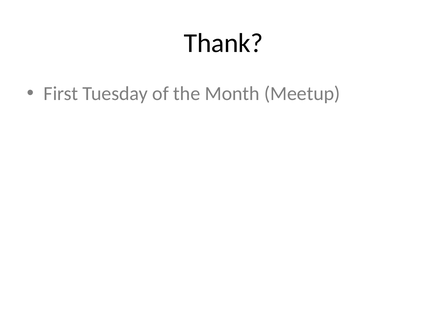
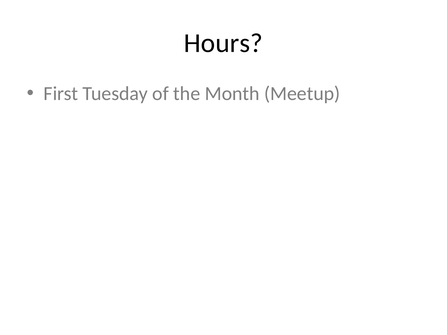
Thank: Thank -> Hours (223, 43)
